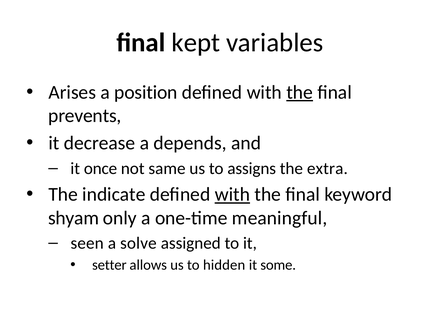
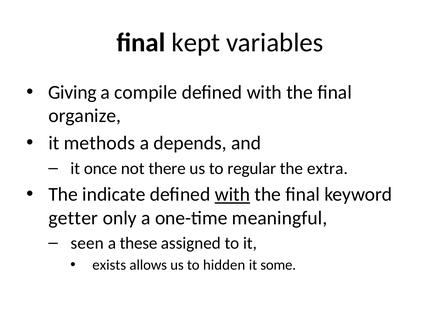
Arises: Arises -> Giving (72, 92)
position: position -> compile (146, 92)
the underline: present -> none (300, 92)
prevents: prevents -> organize (85, 116)
decrease: decrease -> methods (99, 143)
same: same -> there (167, 168)
assigns: assigns -> regular (252, 168)
shyam: shyam -> getter (73, 218)
solve: solve -> these (139, 243)
setter: setter -> exists (109, 265)
